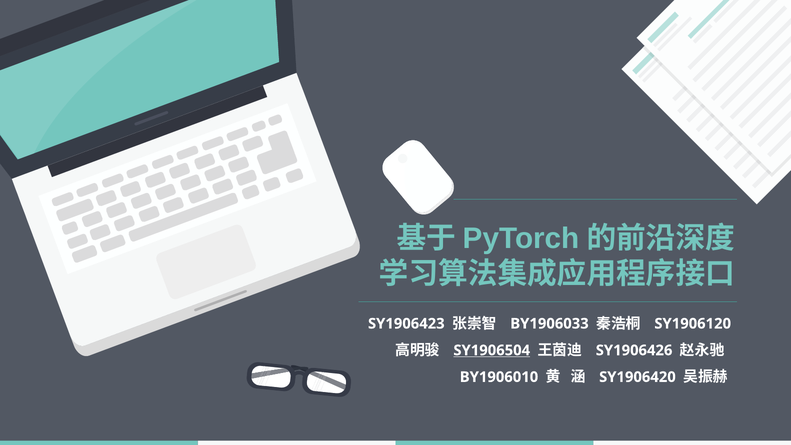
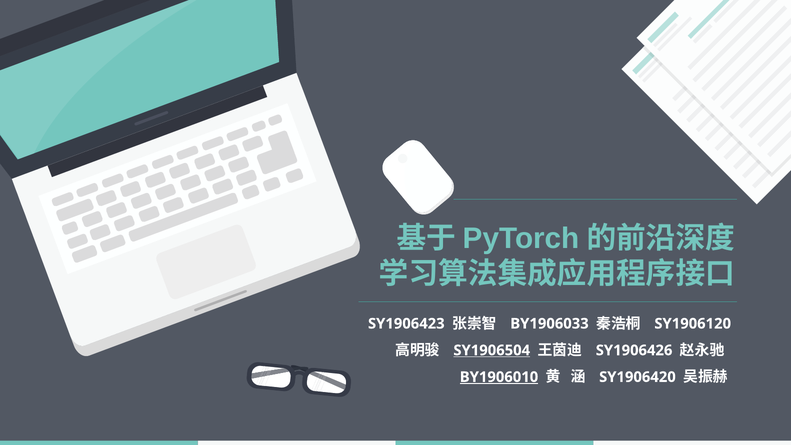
BY1906010 underline: none -> present (499, 377)
